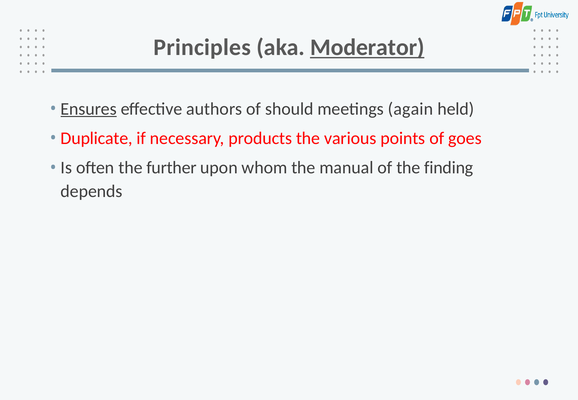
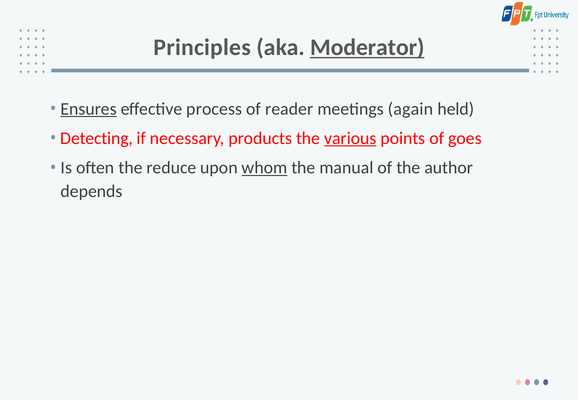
authors: authors -> process (214, 109)
should: should -> reader (289, 109)
Duplicate: Duplicate -> Detecting (97, 138)
various underline: none -> present (350, 138)
further: further -> reduce (171, 168)
whom underline: none -> present (264, 168)
finding: finding -> author (449, 168)
